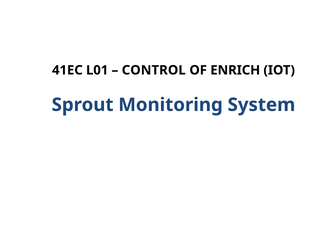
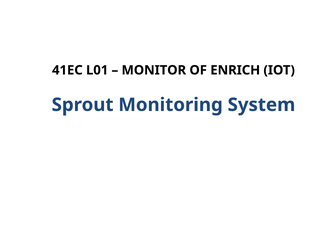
CONTROL: CONTROL -> MONITOR (154, 70)
